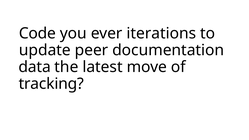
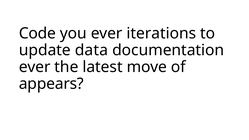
peer: peer -> data (91, 50)
data: data -> ever (35, 67)
tracking: tracking -> appears (51, 84)
